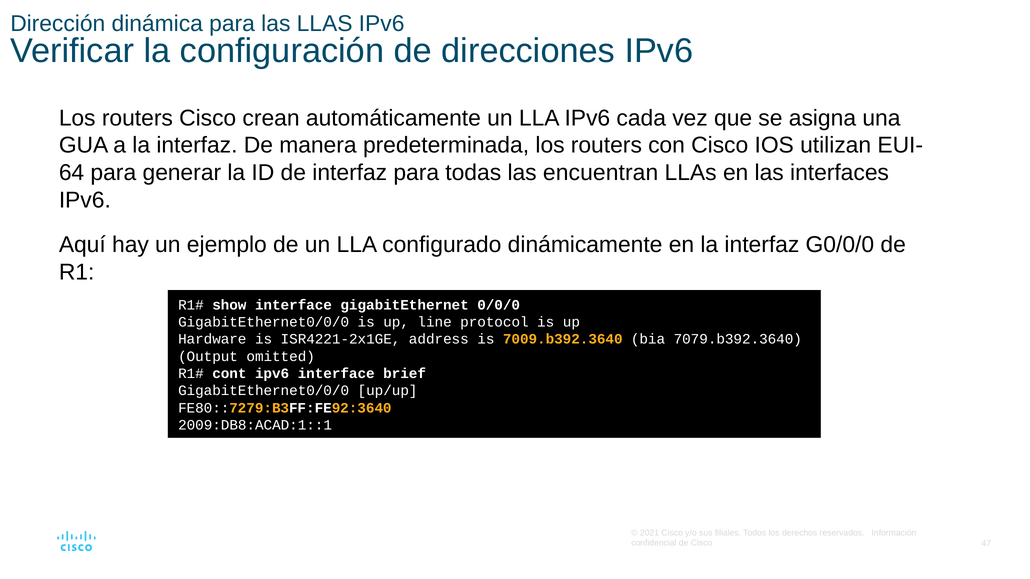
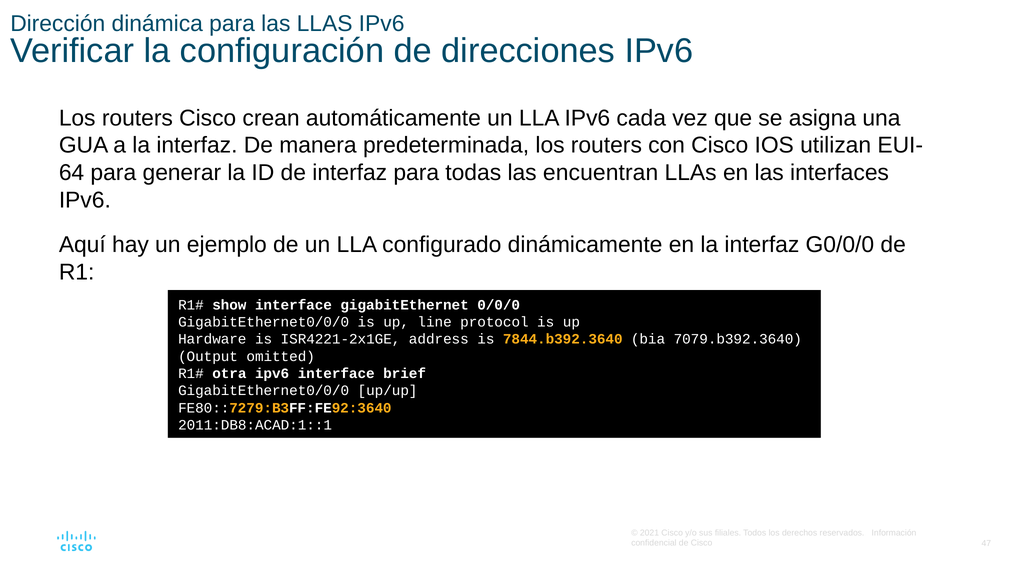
7009.b392.3640: 7009.b392.3640 -> 7844.b392.3640 (563, 339)
cont: cont -> otra (229, 374)
2009:DB8:ACAD:1::1: 2009:DB8:ACAD:1::1 -> 2011:DB8:ACAD:1::1 (255, 425)
